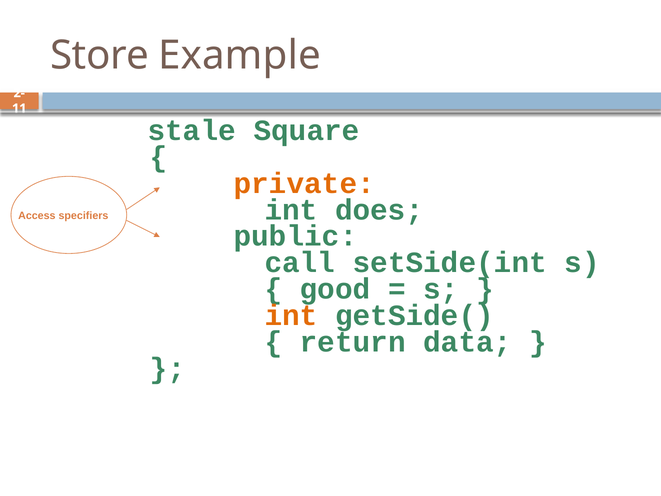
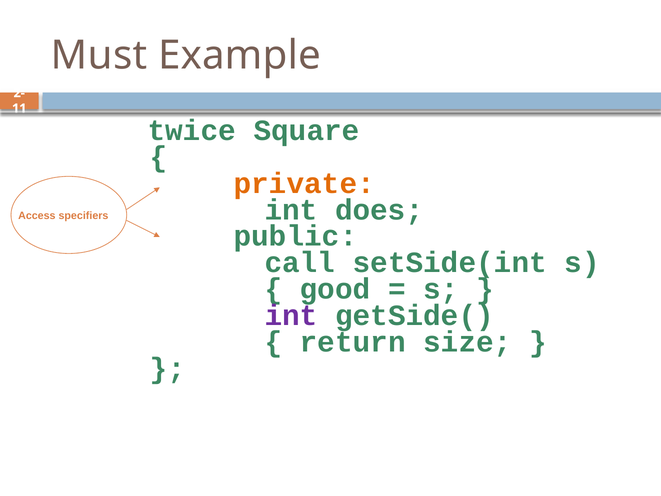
Store: Store -> Must (99, 55)
stale: stale -> twice (192, 130)
int colour: orange -> purple (291, 315)
data: data -> size (467, 342)
